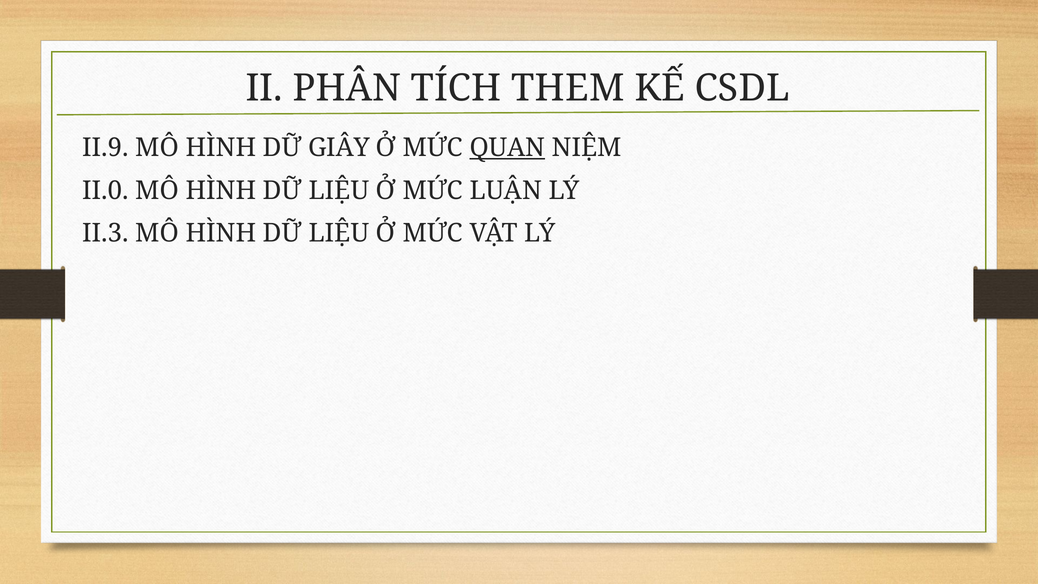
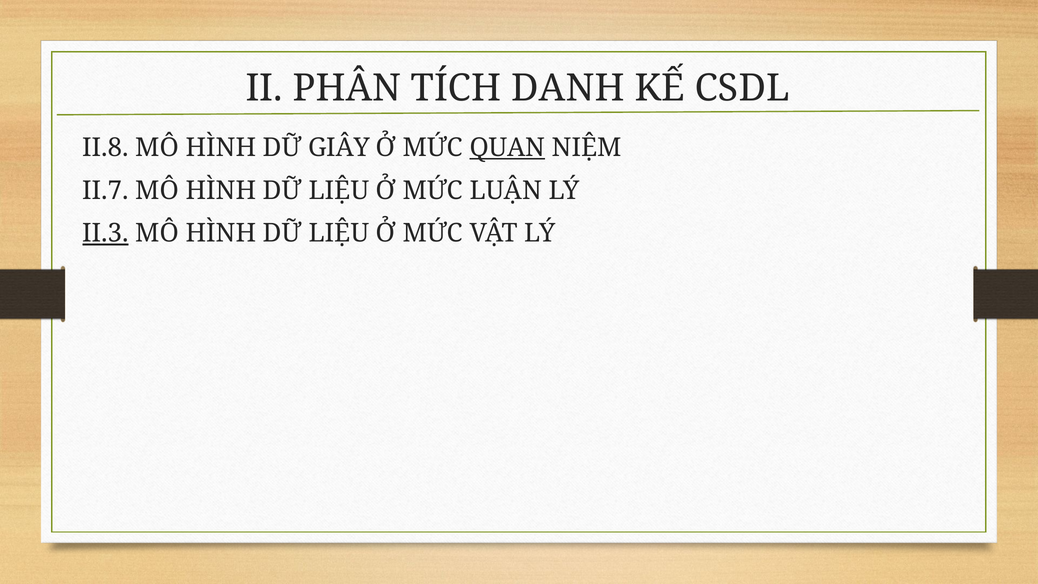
THEM: THEM -> DANH (568, 88)
II.9: II.9 -> II.8 (105, 148)
II.0: II.0 -> II.7 (105, 190)
II.3 underline: none -> present (105, 233)
